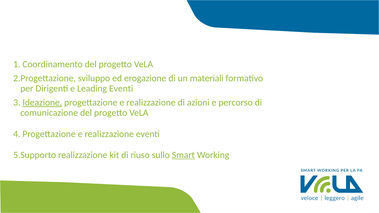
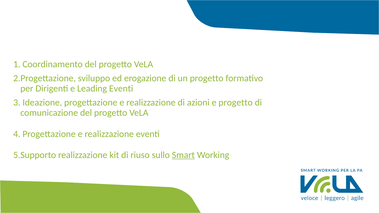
un materiali: materiali -> progetto (207, 78)
Ideazione underline: present -> none (42, 103)
e percorso: percorso -> progetto (236, 103)
